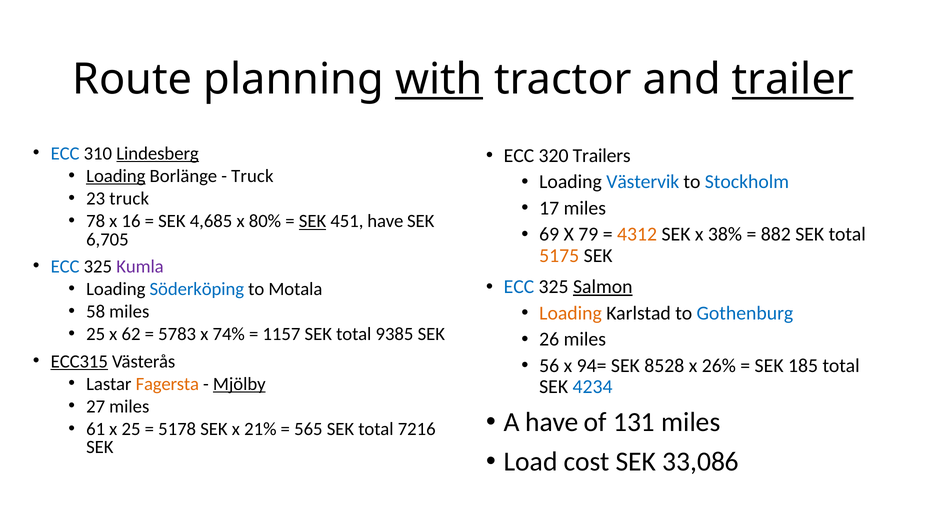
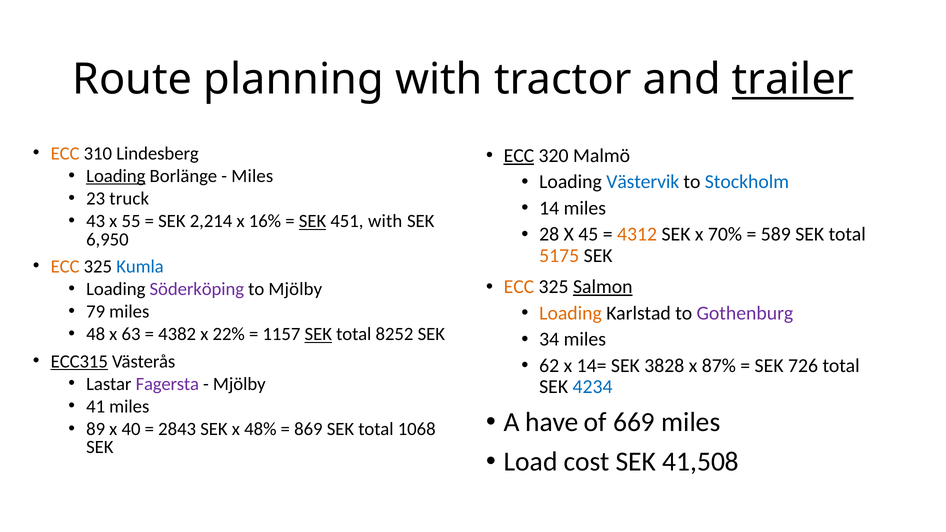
with underline: present -> none (439, 79)
ECC colour: blue -> orange (65, 154)
Lindesberg underline: present -> none (158, 154)
ECC underline: none -> present (519, 156)
Trailers: Trailers -> Malmö (602, 156)
Truck: Truck -> Miles (252, 176)
17: 17 -> 14 (549, 208)
78: 78 -> 43 (96, 221)
16: 16 -> 55 (131, 221)
4,685: 4,685 -> 2,214 (211, 221)
80%: 80% -> 16% (265, 221)
451 have: have -> with (385, 221)
69: 69 -> 28 (549, 234)
79: 79 -> 45 (588, 234)
38%: 38% -> 70% (725, 234)
882: 882 -> 589 (776, 234)
6,705: 6,705 -> 6,950 (107, 240)
ECC colour: blue -> orange (65, 267)
Kumla colour: purple -> blue (140, 267)
ECC colour: blue -> orange (519, 287)
Söderköping colour: blue -> purple (197, 289)
to Motala: Motala -> Mjölby (295, 289)
58: 58 -> 79 (96, 312)
Gothenburg colour: blue -> purple (745, 313)
25: 25 -> 48 (96, 334)
62: 62 -> 63 (131, 334)
5783: 5783 -> 4382 (177, 334)
74%: 74% -> 22% (229, 334)
SEK underline: none -> present (318, 334)
9385: 9385 -> 8252 (394, 334)
26: 26 -> 34 (549, 339)
56: 56 -> 62 (549, 366)
94=: 94= -> 14= (592, 366)
8528: 8528 -> 3828 (664, 366)
26%: 26% -> 87% (719, 366)
185: 185 -> 726 (803, 366)
Fagersta colour: orange -> purple (167, 384)
Mjölby underline: present -> none (239, 384)
27: 27 -> 41 (96, 407)
131: 131 -> 669 (634, 422)
61: 61 -> 89 (96, 429)
x 25: 25 -> 40 (131, 429)
5178: 5178 -> 2843 (177, 429)
21%: 21% -> 48% (260, 429)
565: 565 -> 869 (308, 429)
7216: 7216 -> 1068 (417, 429)
33,086: 33,086 -> 41,508 (701, 462)
